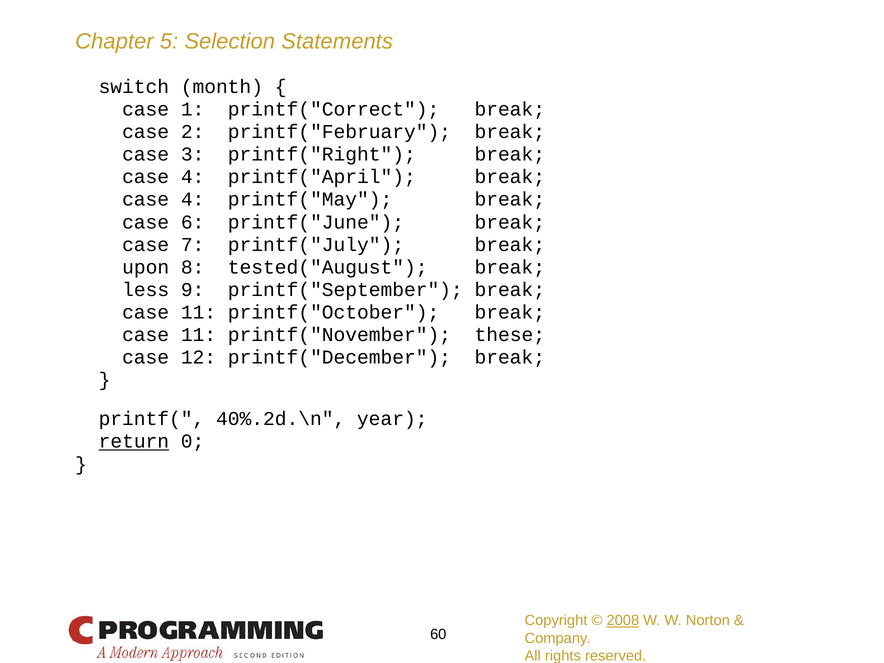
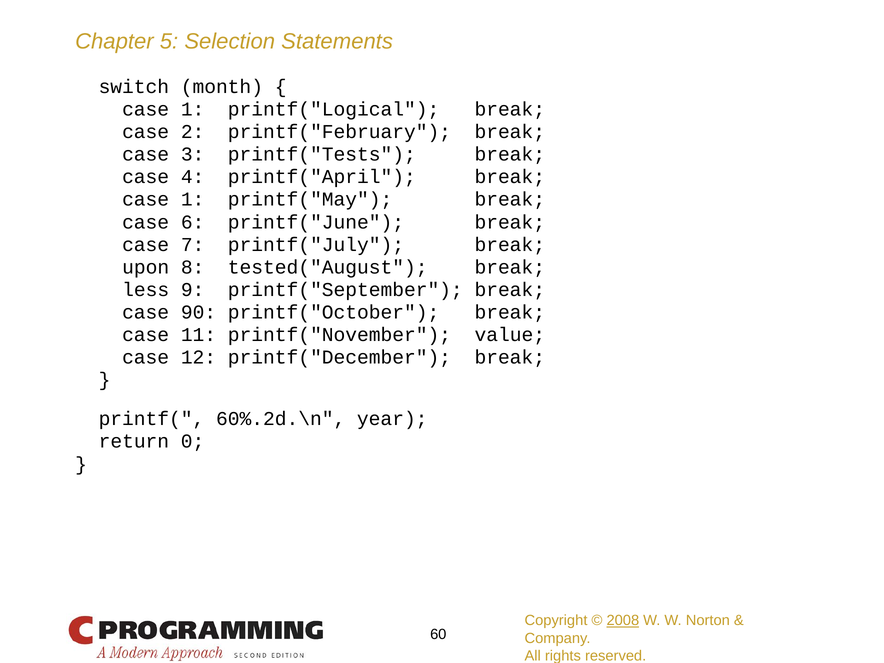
printf("Correct: printf("Correct -> printf("Logical (334, 109)
printf("Right: printf("Right -> printf("Tests (322, 154)
4: 4 -> 1 (193, 199)
11: 11 -> 90 (199, 312)
these: these -> value (510, 335)
40%.2d.\n: 40%.2d.\n -> 60%.2d.\n (281, 419)
return underline: present -> none (134, 442)
